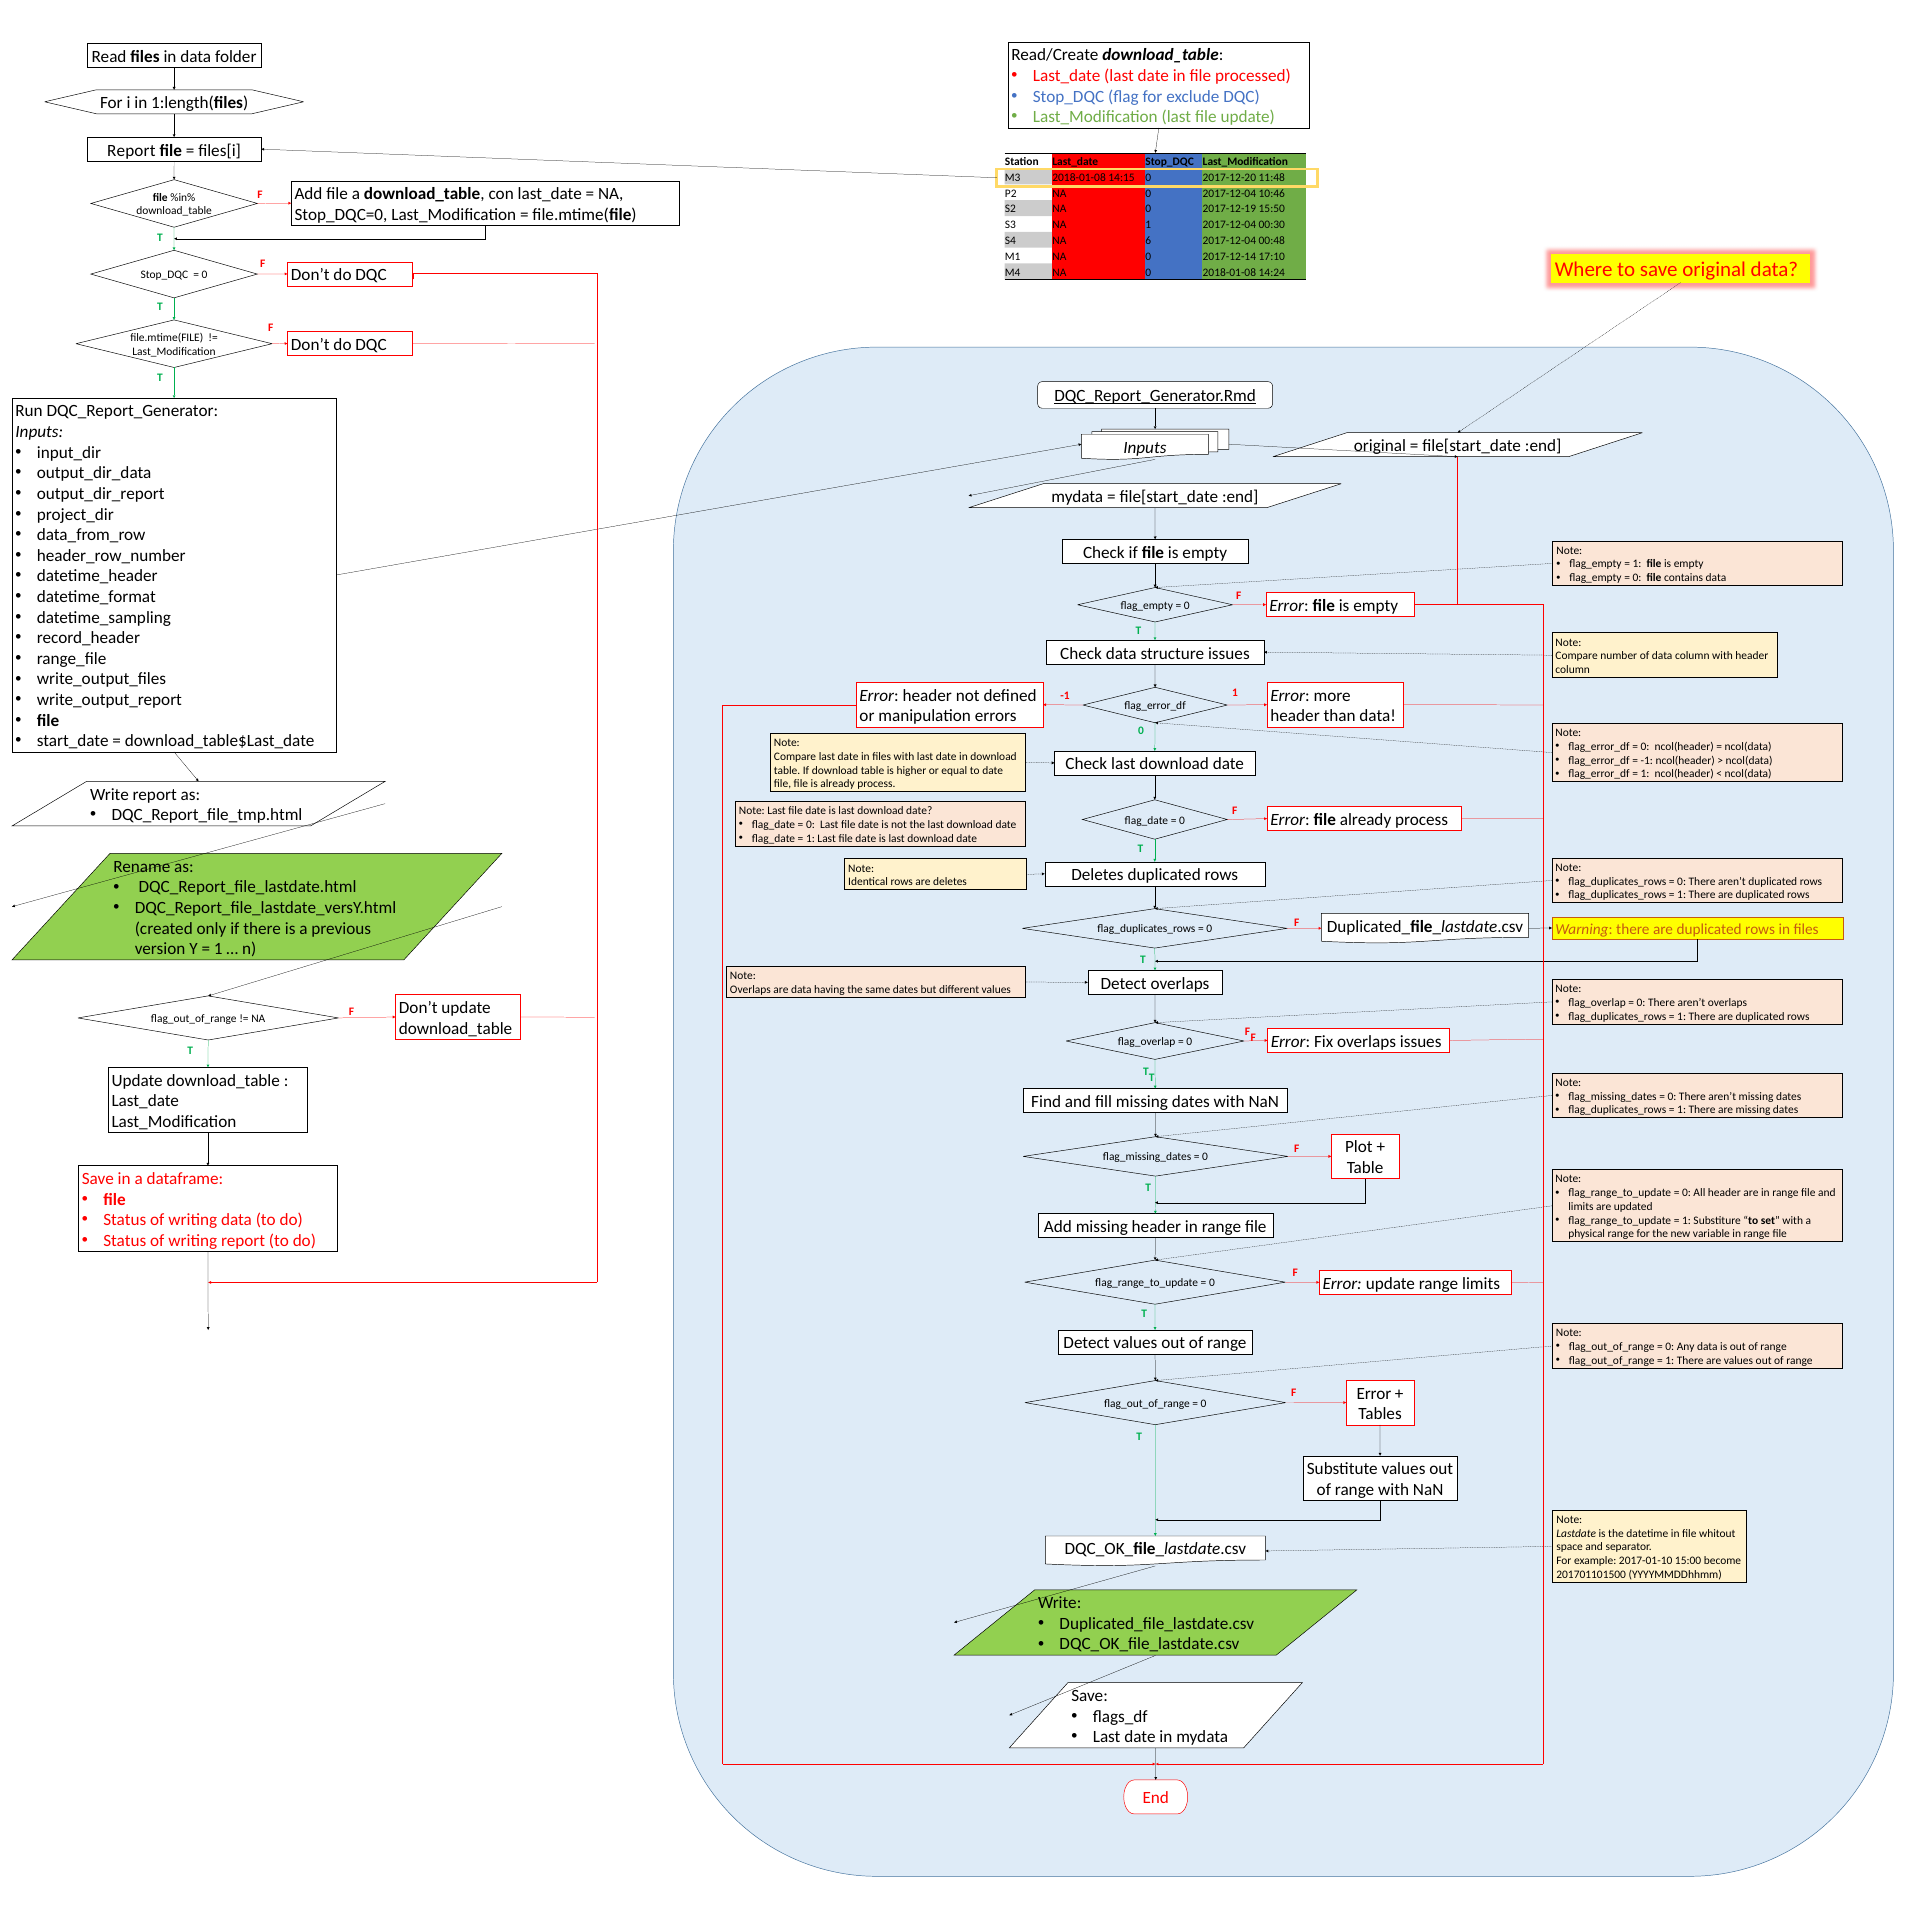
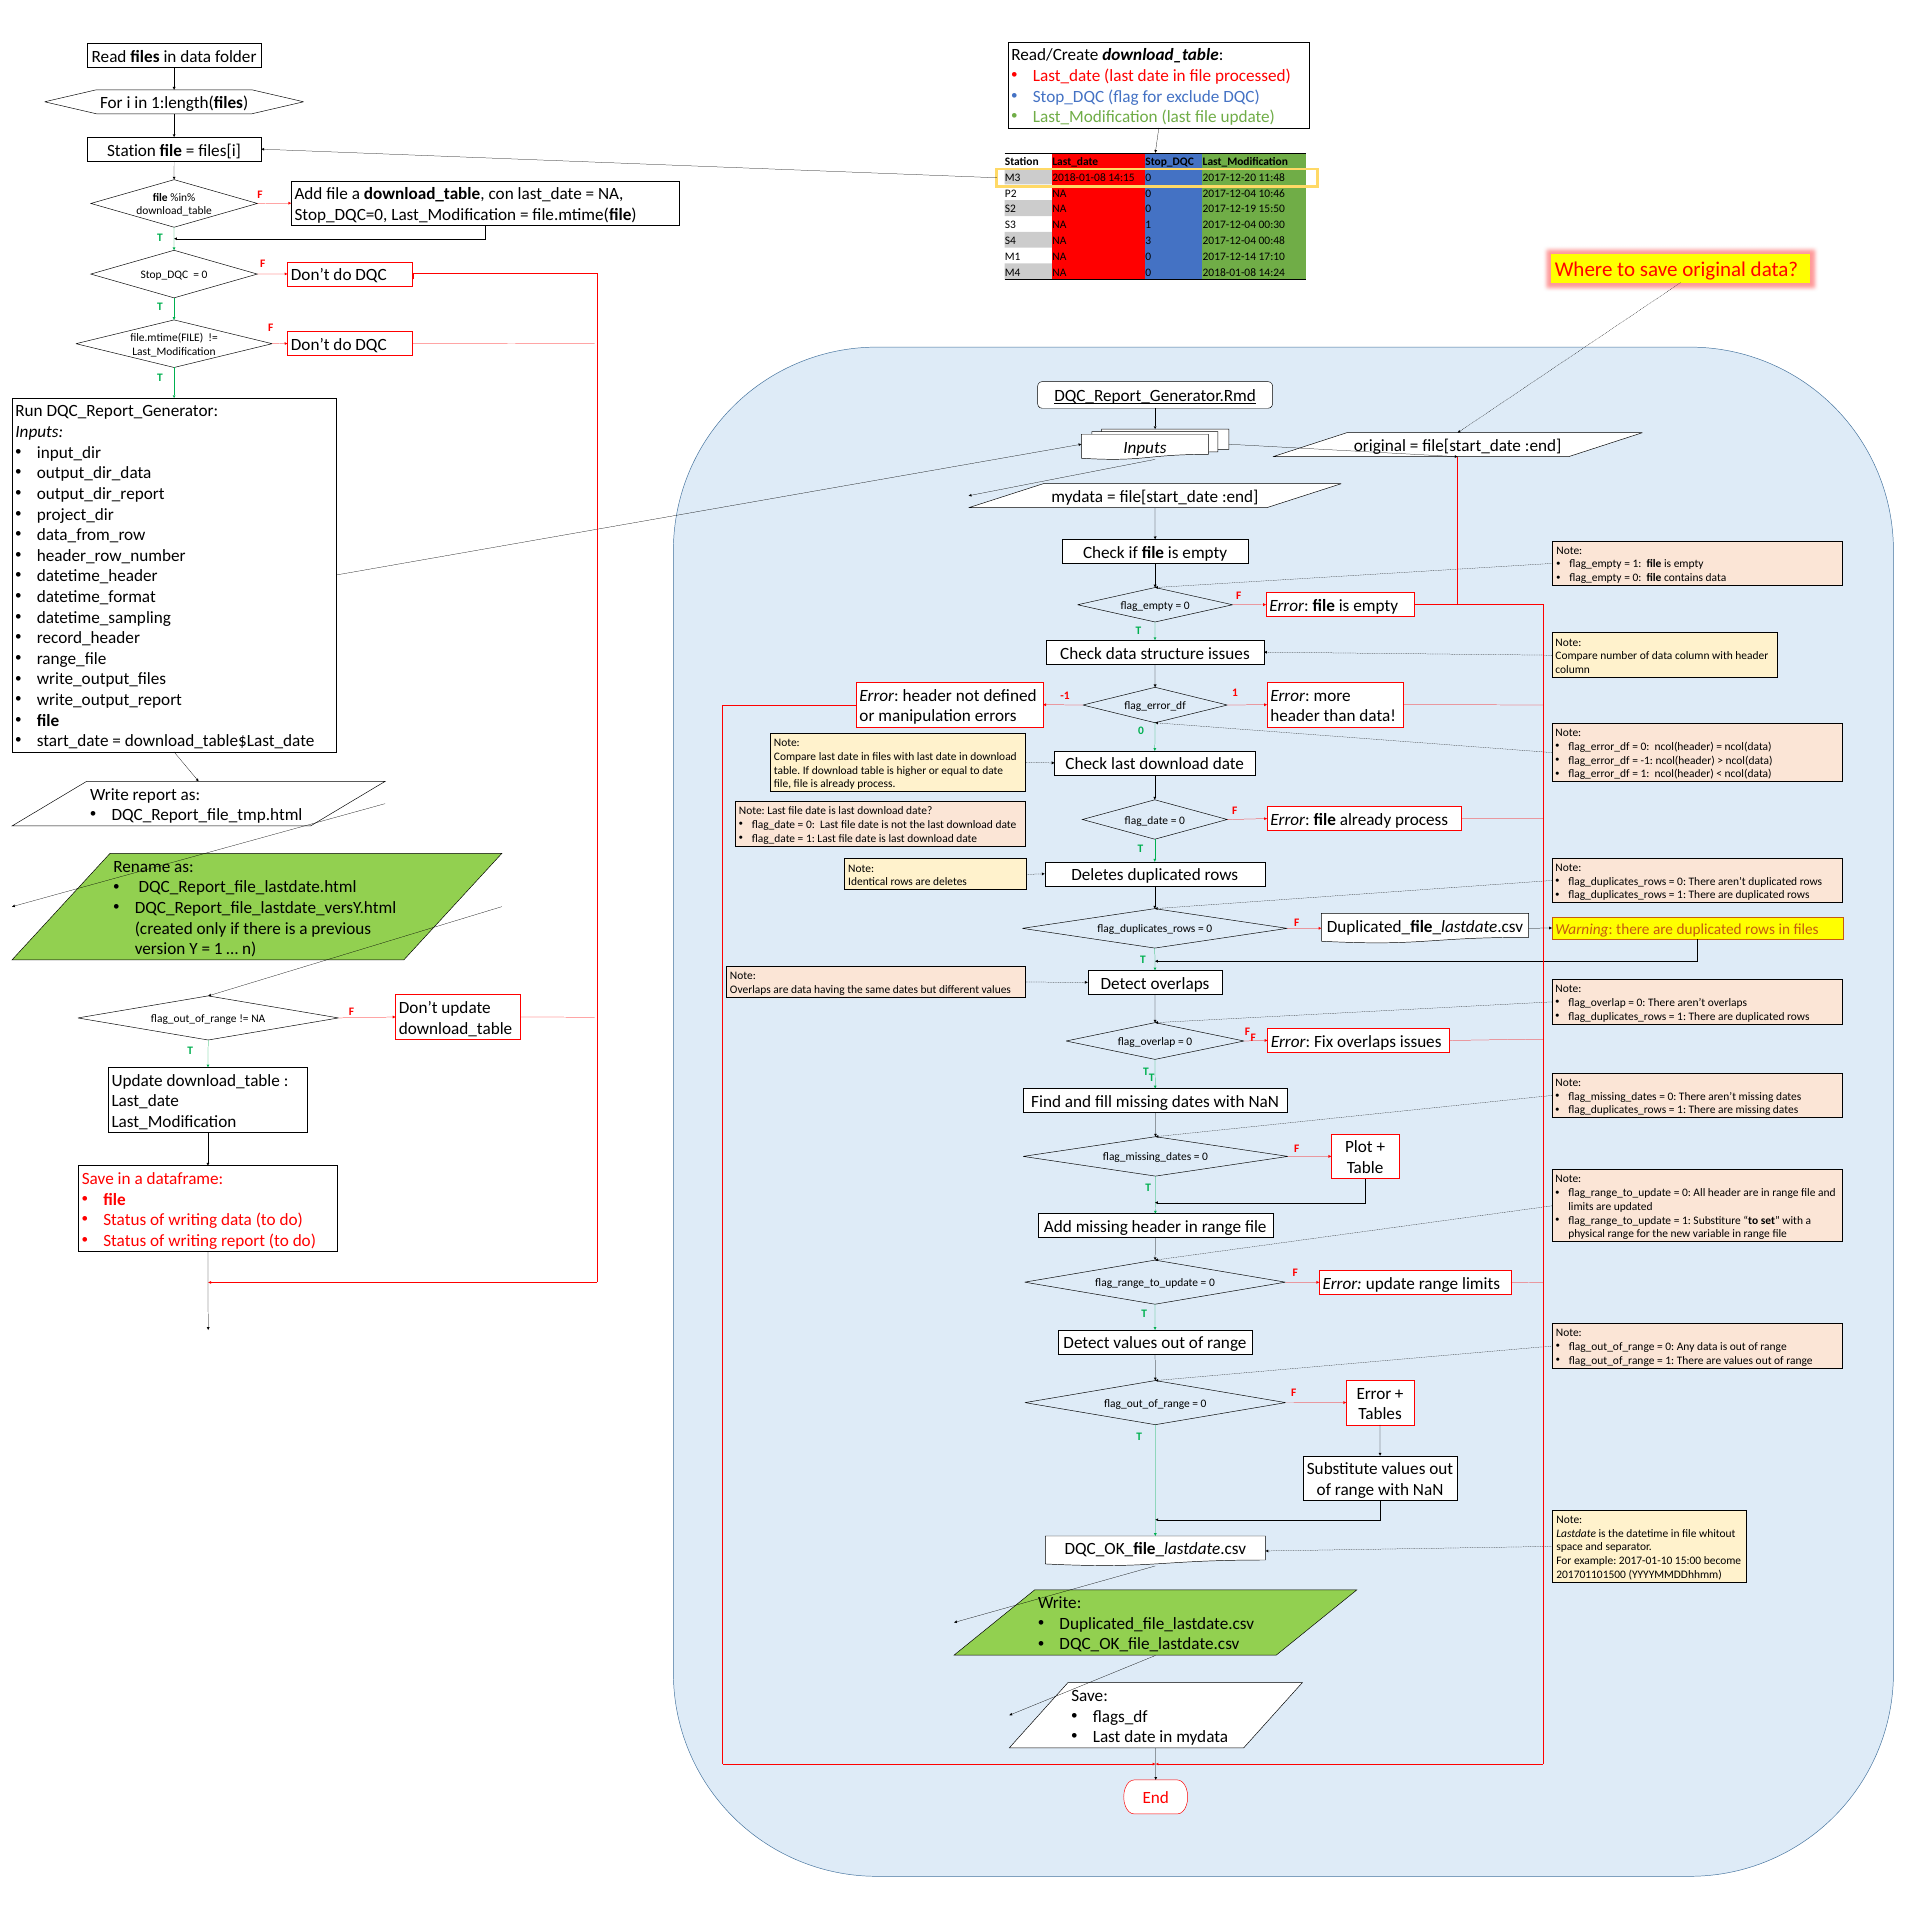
Report: Report -> Station (132, 150)
6: 6 -> 3 (1148, 241)
